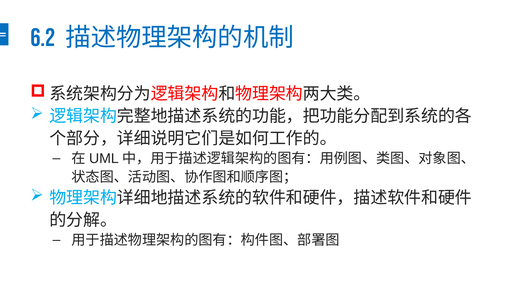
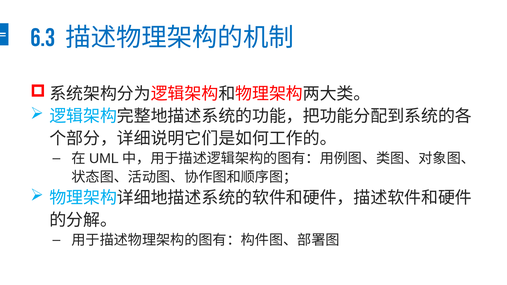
6.2: 6.2 -> 6.3 (43, 38)
